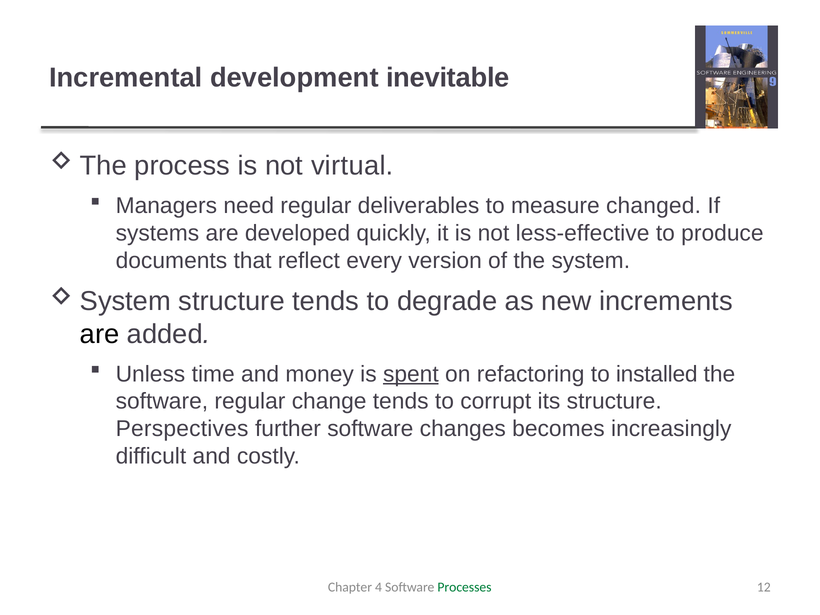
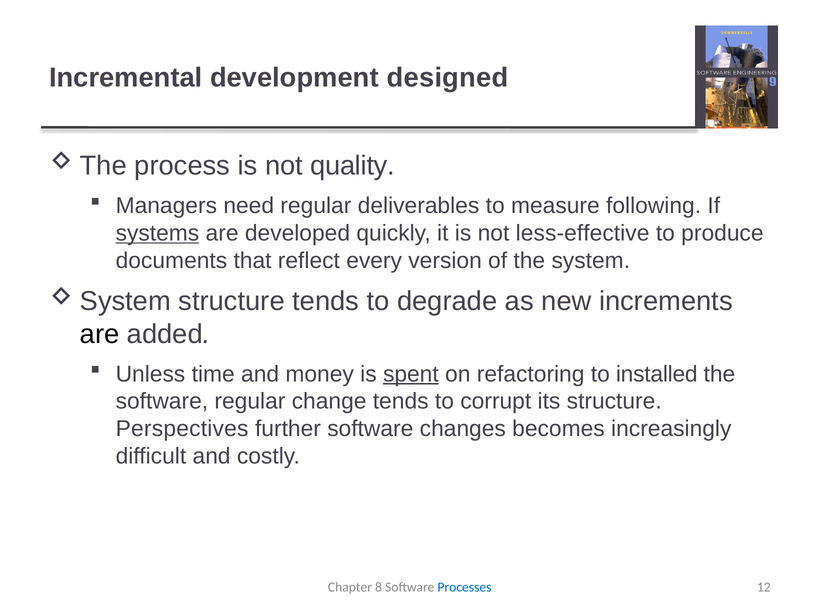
inevitable: inevitable -> designed (448, 78)
virtual: virtual -> quality (353, 166)
changed: changed -> following (654, 206)
systems underline: none -> present (157, 233)
4: 4 -> 8 (379, 587)
Processes colour: green -> blue (465, 587)
